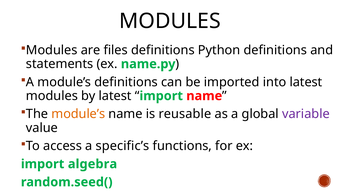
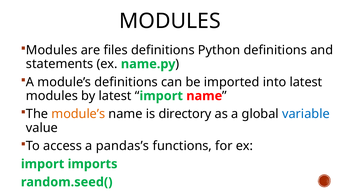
reusable: reusable -> directory (185, 114)
variable colour: purple -> blue (306, 114)
specific’s: specific’s -> pandas’s (122, 145)
algebra: algebra -> imports (93, 163)
